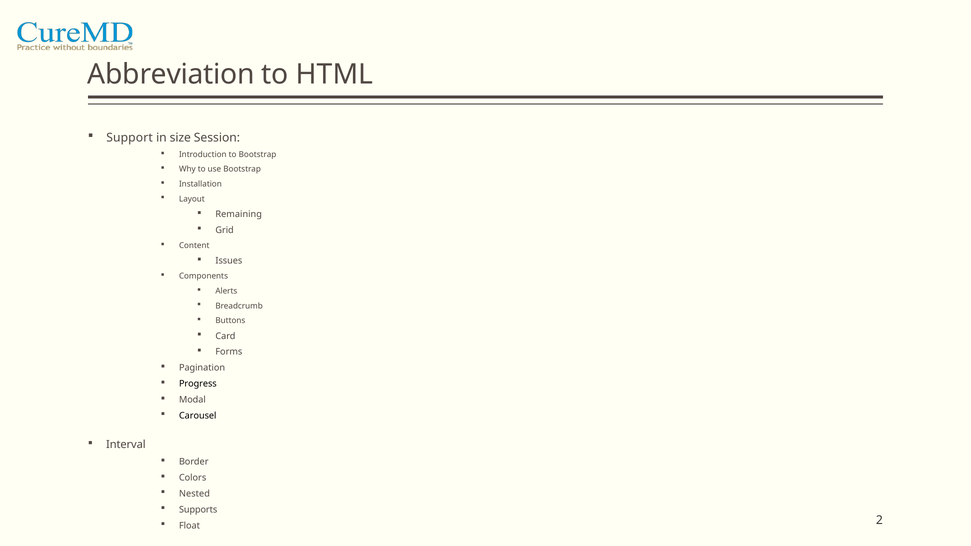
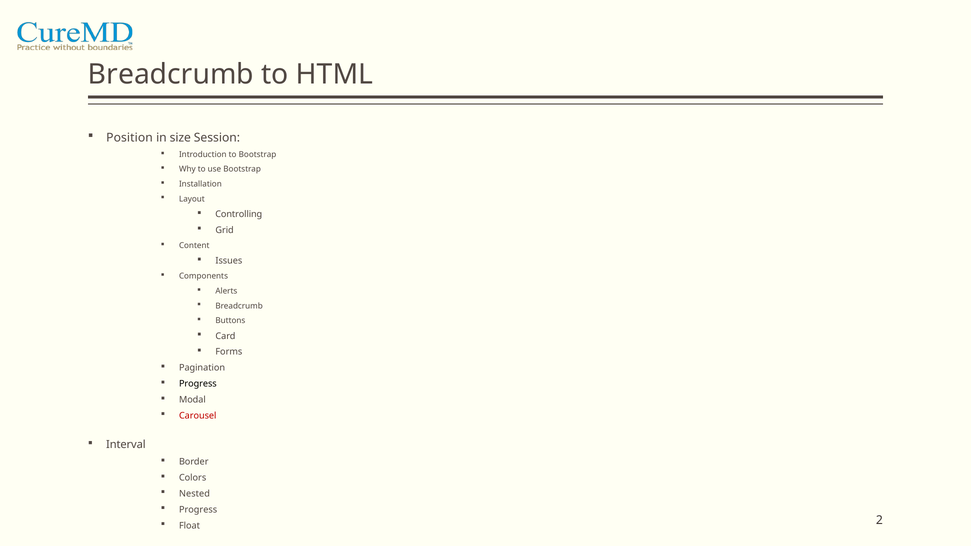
Abbreviation: Abbreviation -> Breadcrumb (171, 74)
Support: Support -> Position (130, 138)
Remaining: Remaining -> Controlling (239, 214)
Carousel colour: black -> red (198, 416)
Supports: Supports -> Progress (198, 510)
